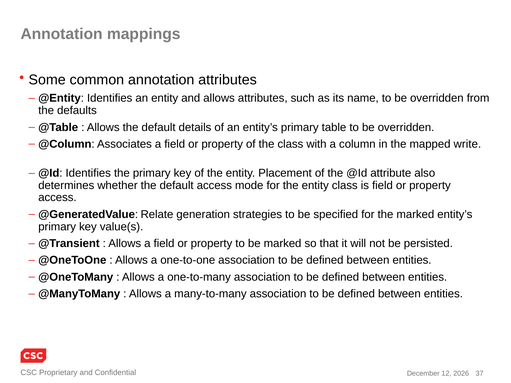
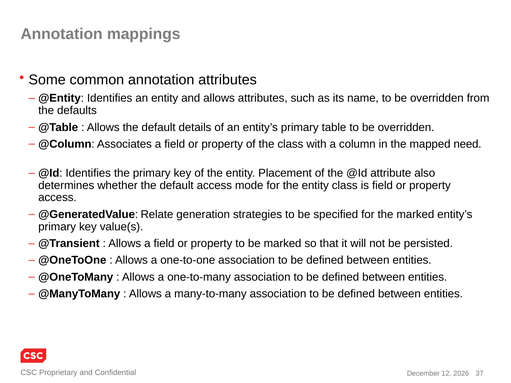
write: write -> need (467, 144)
